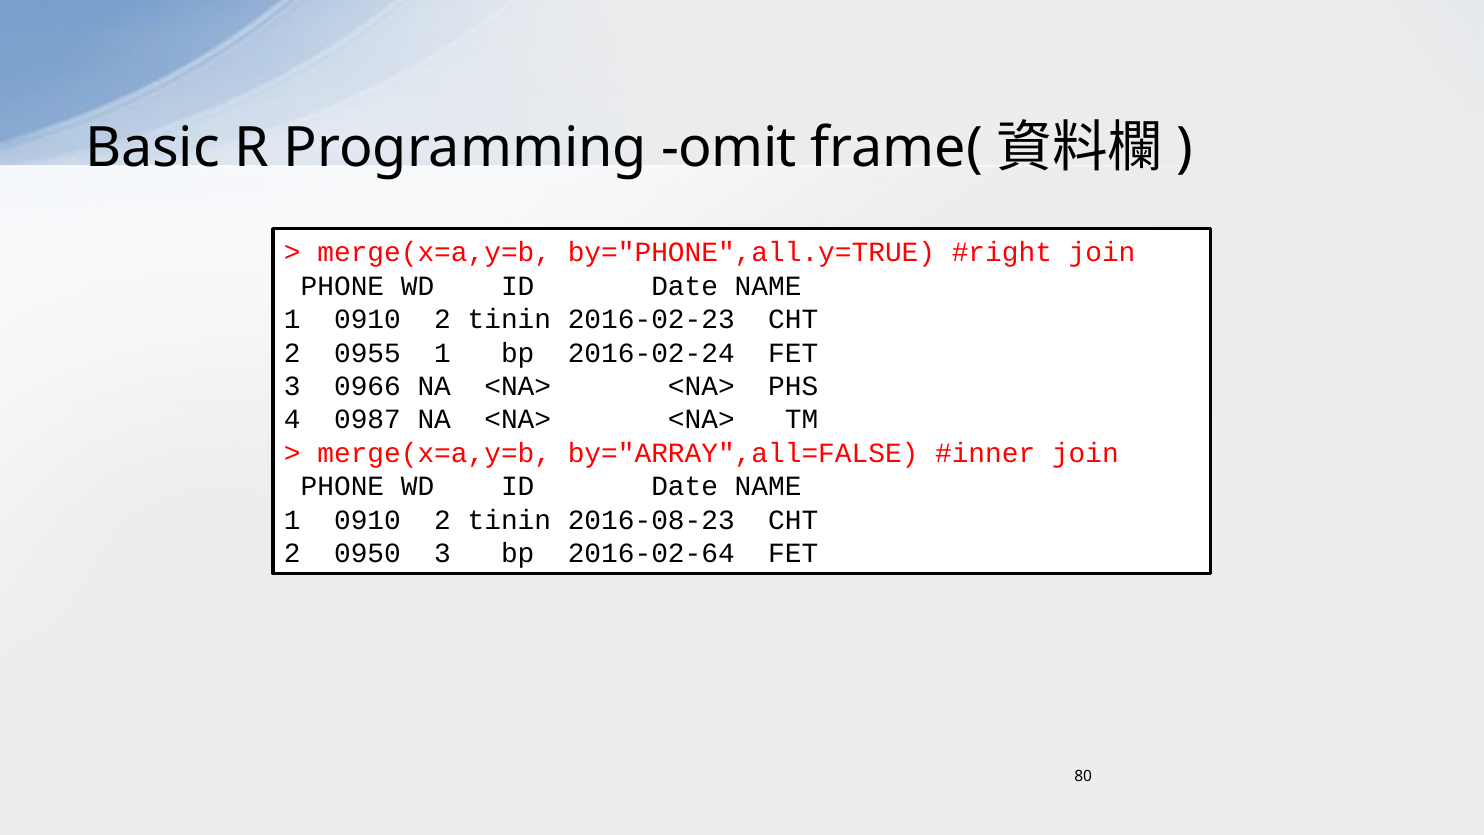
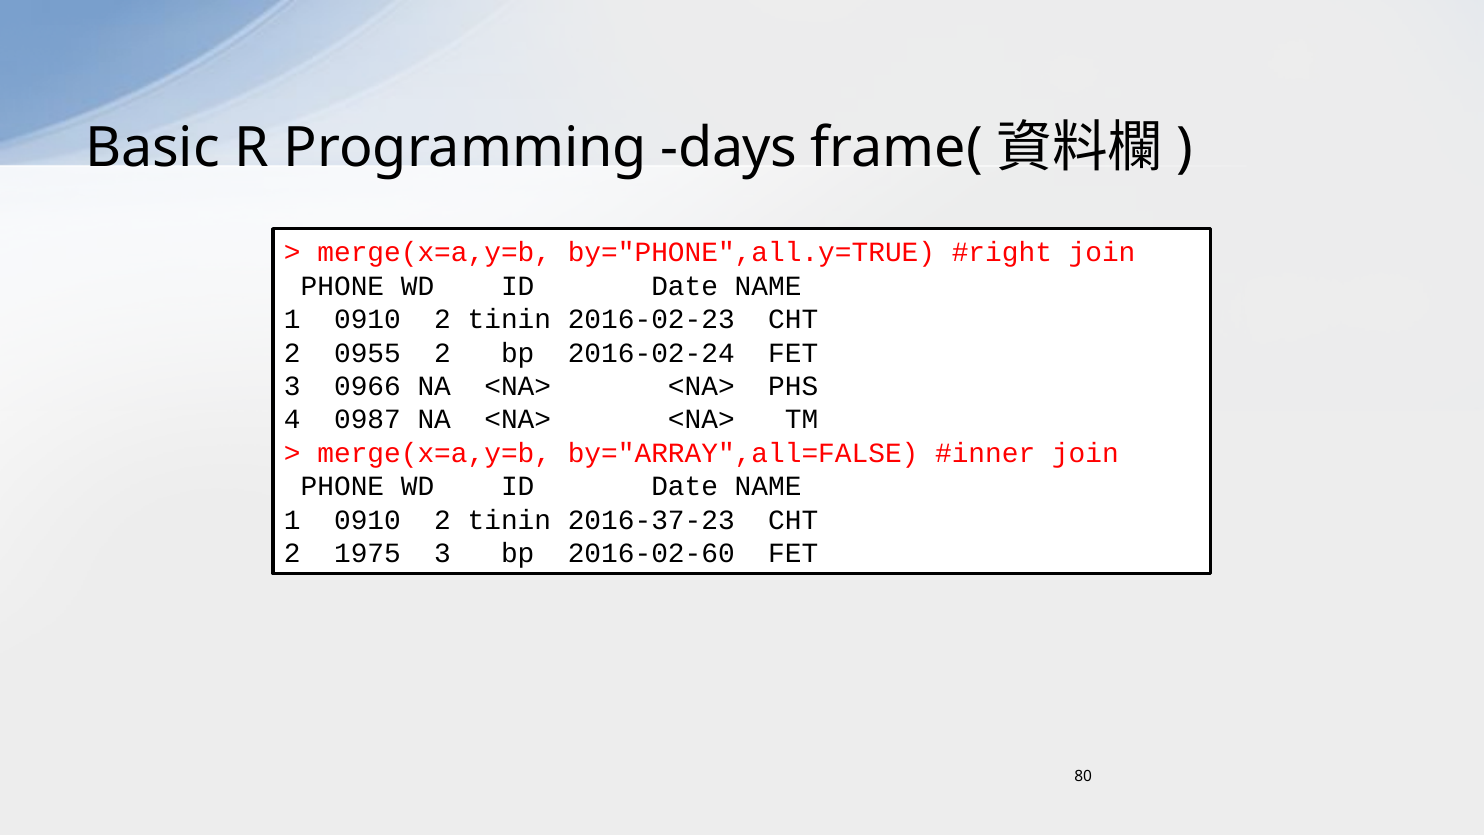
omit: omit -> days (729, 148)
0955 1: 1 -> 2 (443, 353)
2016-08-23: 2016-08-23 -> 2016-37-23 (651, 520)
0950: 0950 -> 1975 (367, 553)
2016-02-64: 2016-02-64 -> 2016-02-60 (651, 553)
